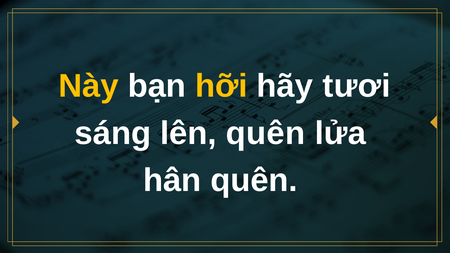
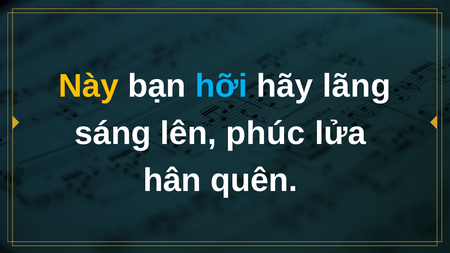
hỡi colour: yellow -> light blue (221, 86)
tươi: tươi -> lãng (357, 86)
lên quên: quên -> phúc (266, 133)
